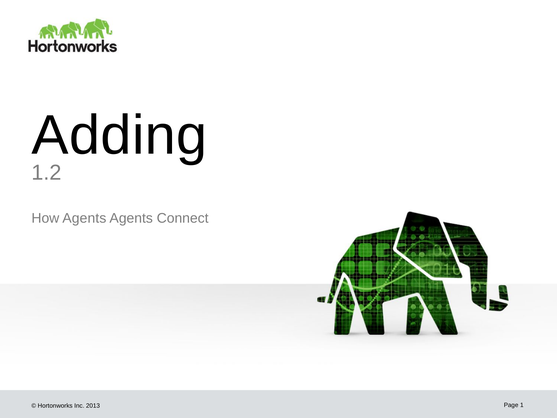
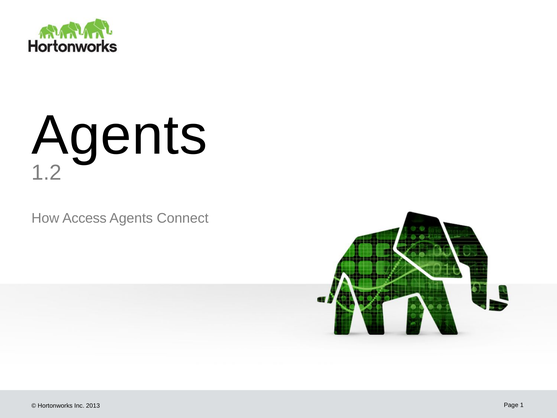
Adding: Adding -> Agents (119, 135)
How Agents: Agents -> Access (84, 218)
